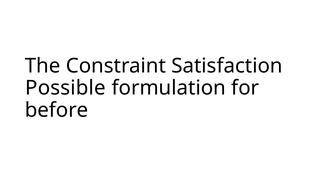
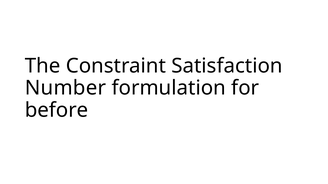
Possible: Possible -> Number (65, 88)
